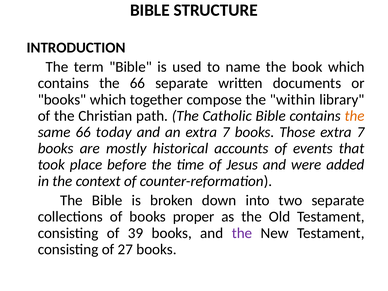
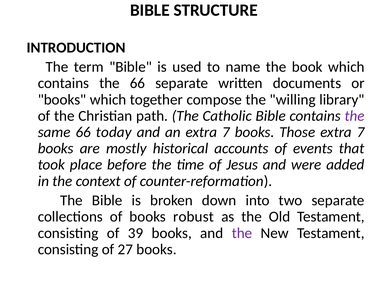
within: within -> willing (293, 100)
the colour: orange -> purple (355, 116)
proper: proper -> robust (193, 217)
